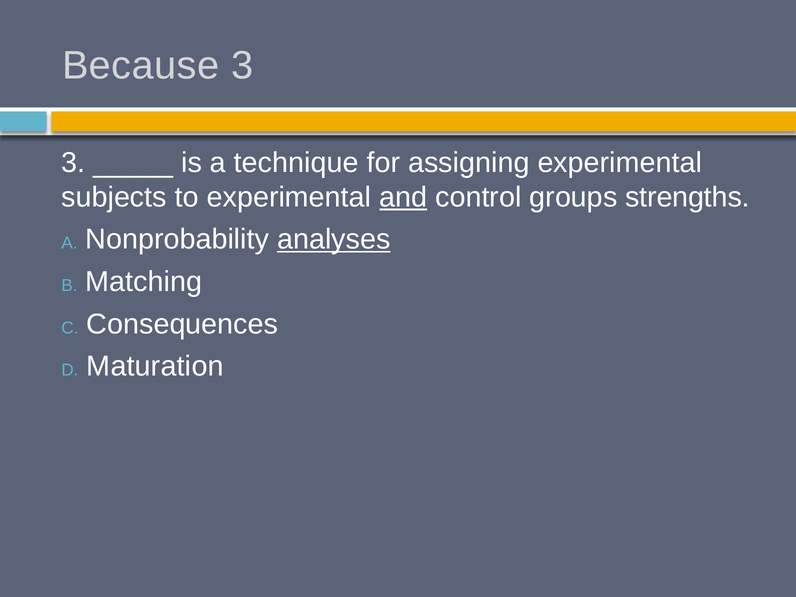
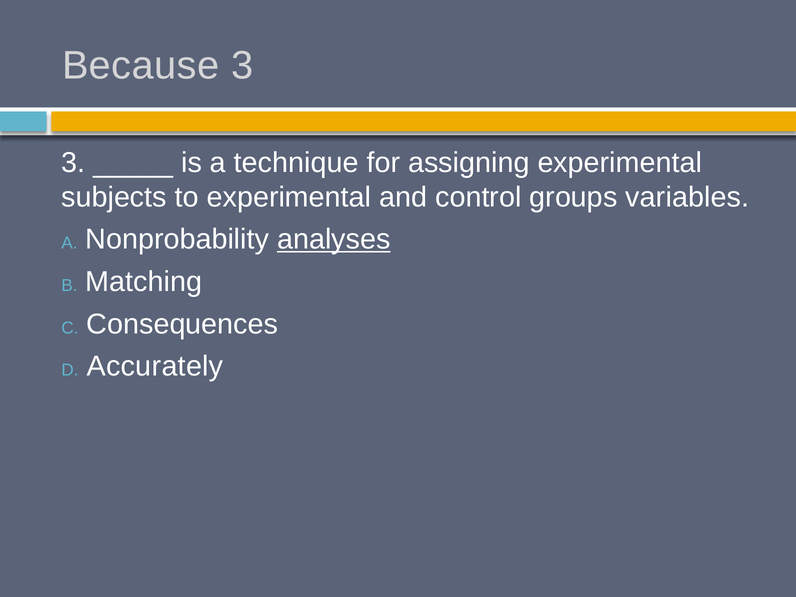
and underline: present -> none (403, 197)
strengths: strengths -> variables (687, 197)
Maturation: Maturation -> Accurately (155, 366)
